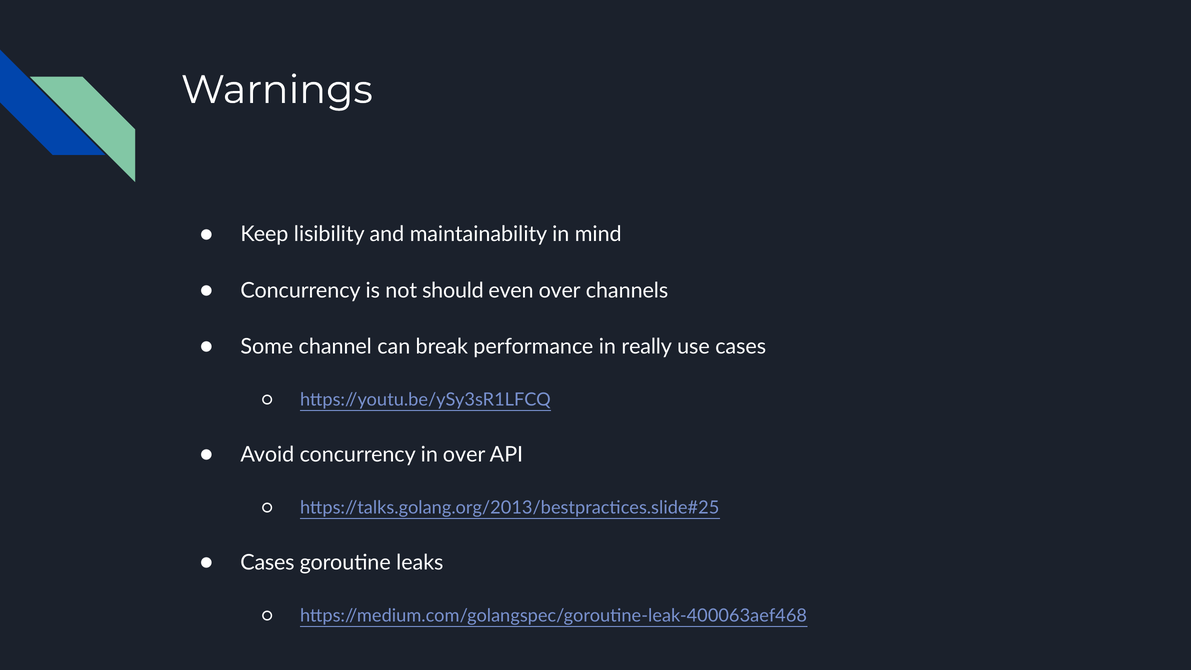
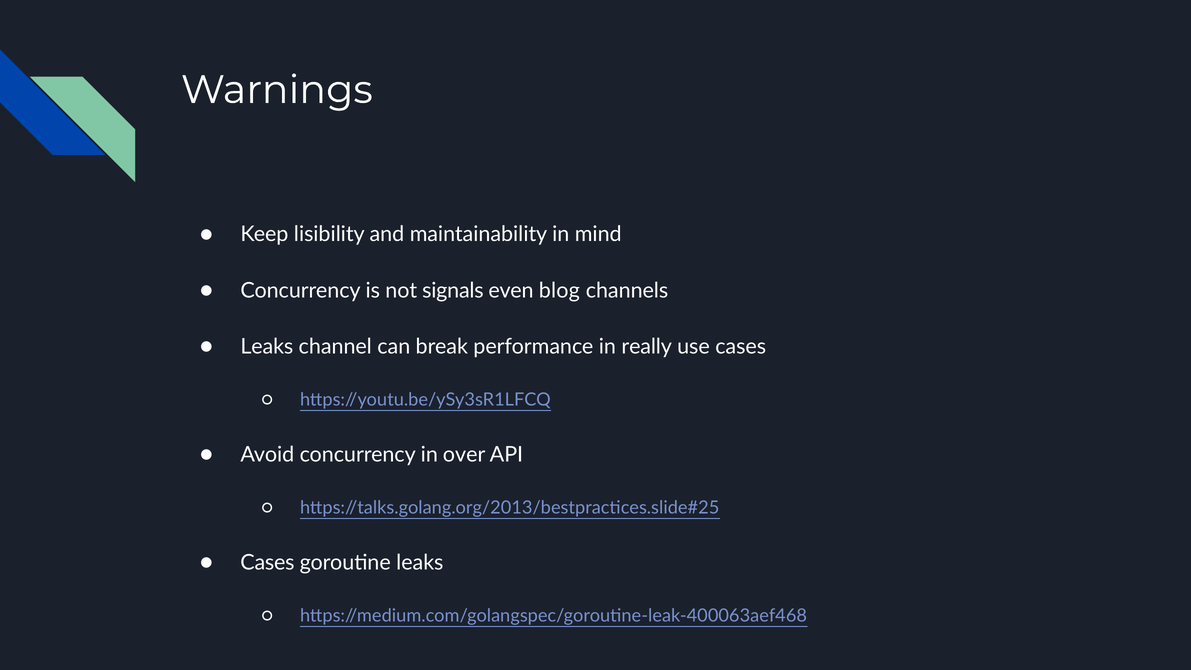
should: should -> signals (453, 290)
even over: over -> blog (559, 290)
Some: Some -> Leaks (267, 347)
